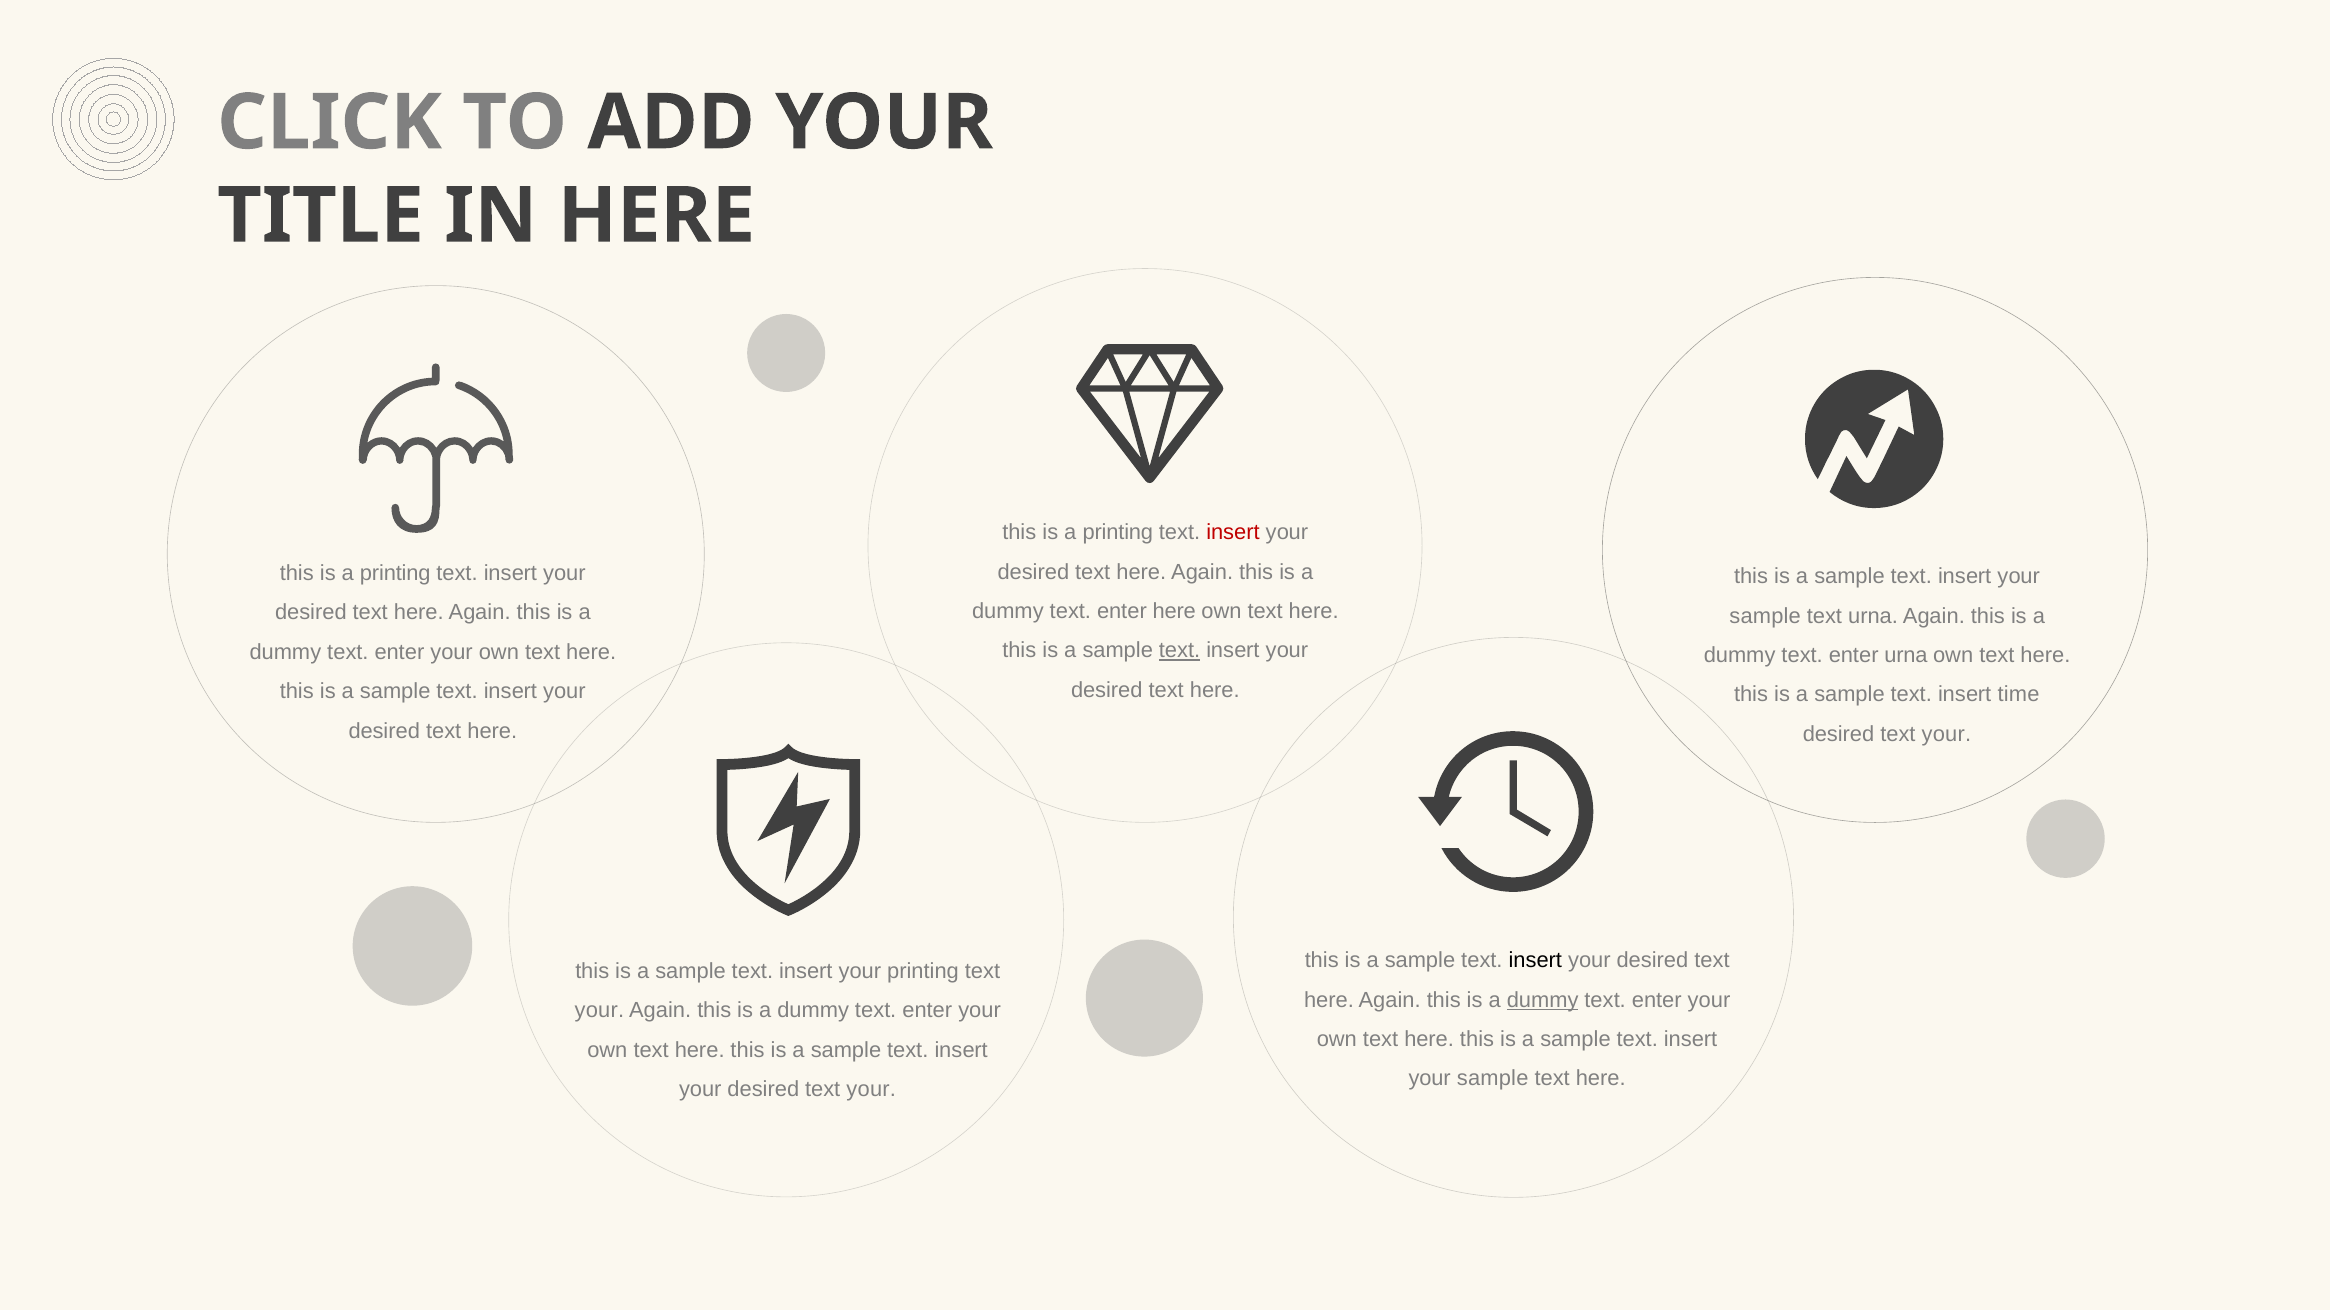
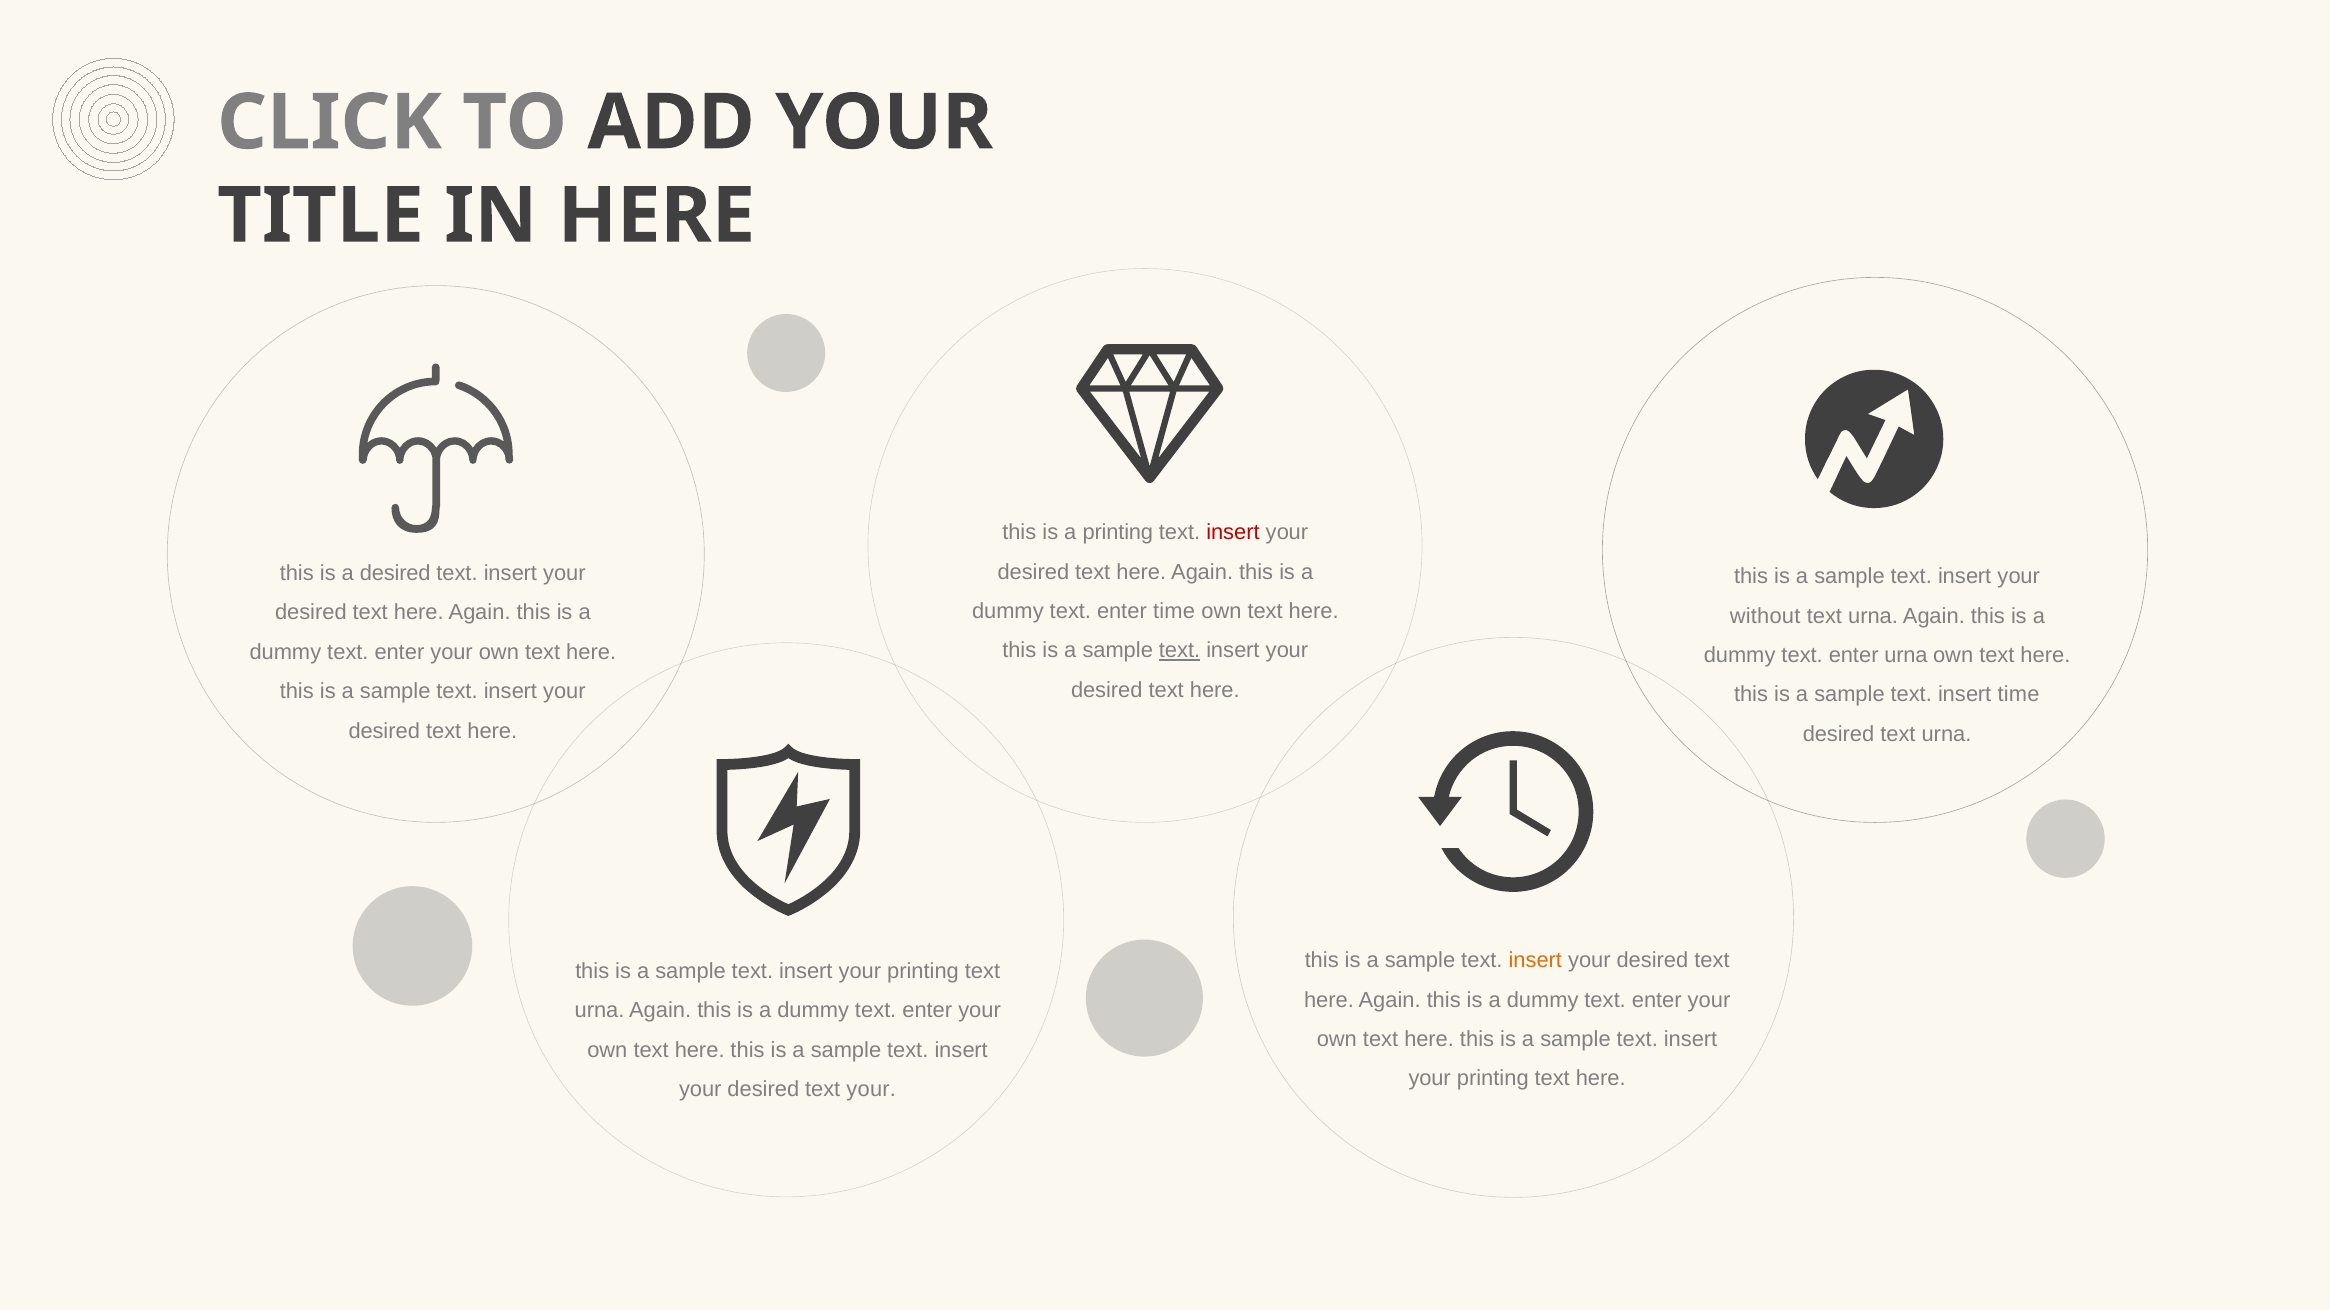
printing: printing -> desired (395, 574)
enter here: here -> time (1174, 612)
sample: sample -> without (1765, 616)
your: your -> urna (1946, 734)
insert colour: black -> orange (1535, 961)
dummy underline: present -> none (1543, 1000)
your: your -> urna (600, 1011)
sample: sample -> printing (1493, 1079)
